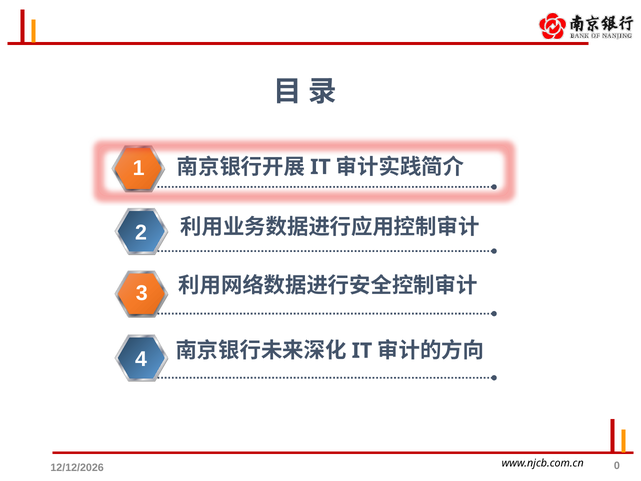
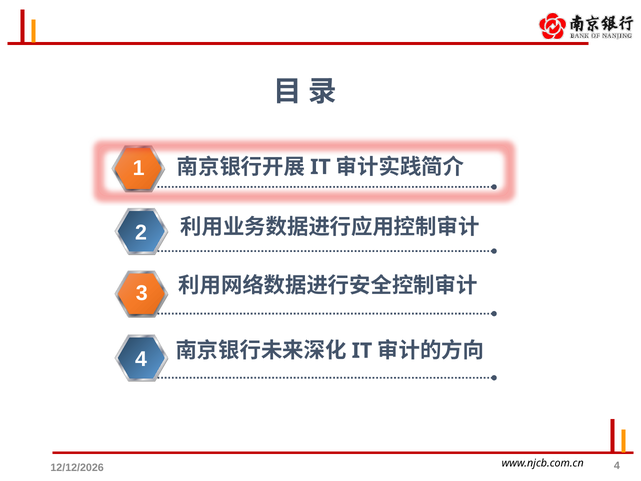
0: 0 -> 4 (617, 465)
